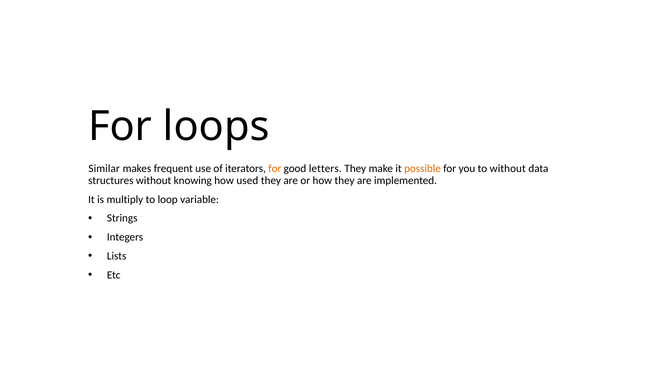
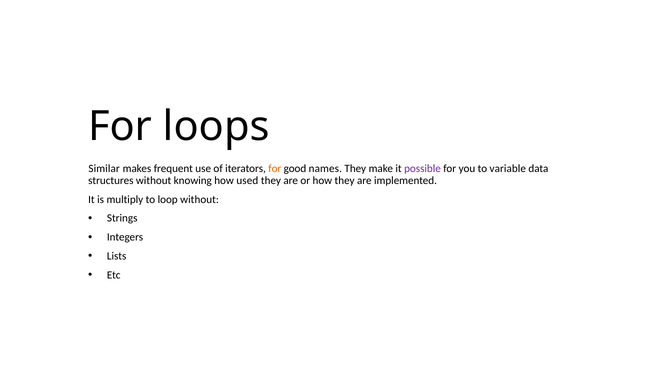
letters: letters -> names (325, 168)
possible colour: orange -> purple (422, 168)
to without: without -> variable (508, 168)
loop variable: variable -> without (200, 199)
